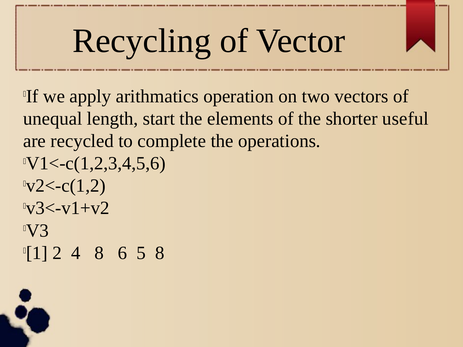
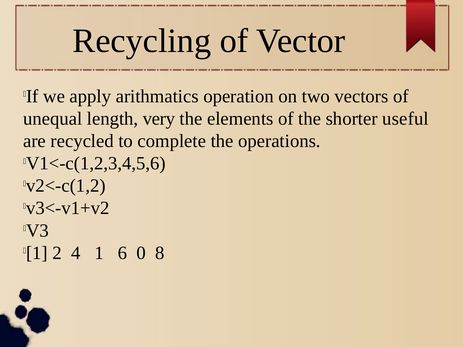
start: start -> very (159, 119)
4 8: 8 -> 1 (99, 253)
5: 5 -> 0 (141, 253)
